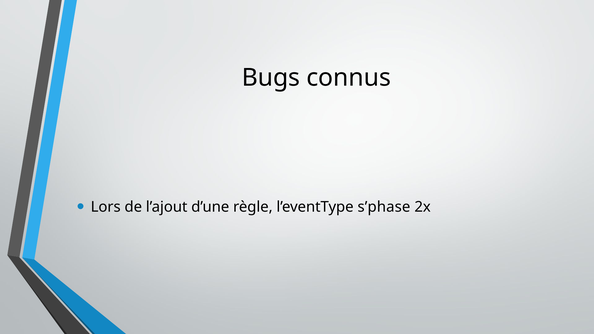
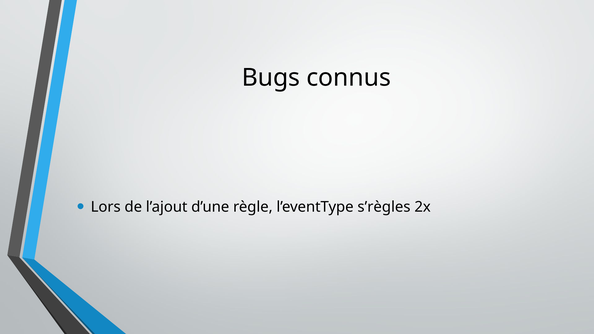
s’phase: s’phase -> s’règles (384, 207)
